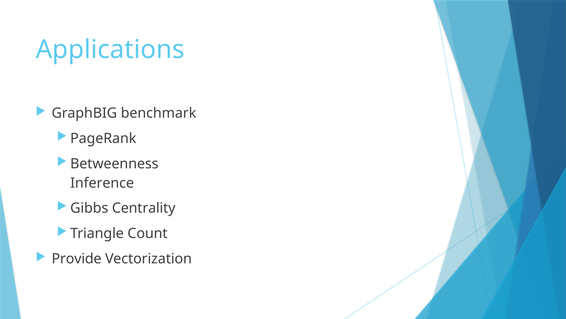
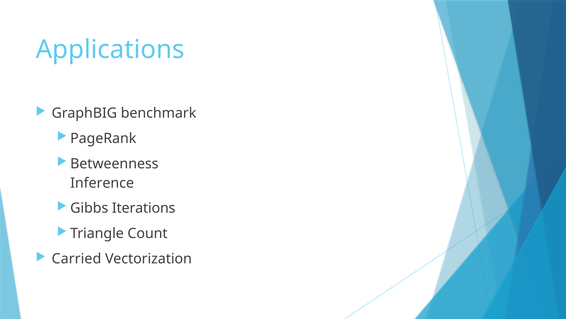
Centrality: Centrality -> Iterations (144, 208)
Provide: Provide -> Carried (76, 258)
